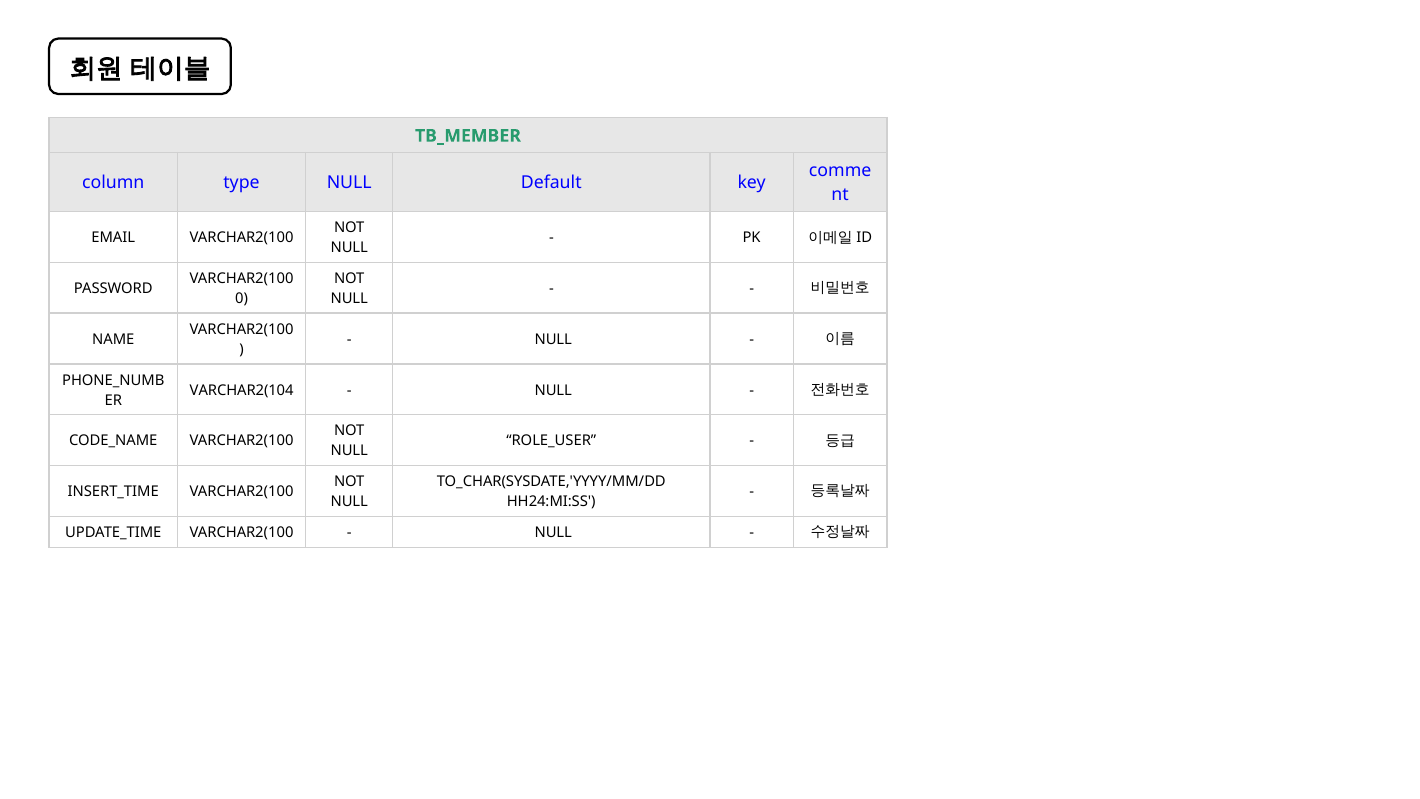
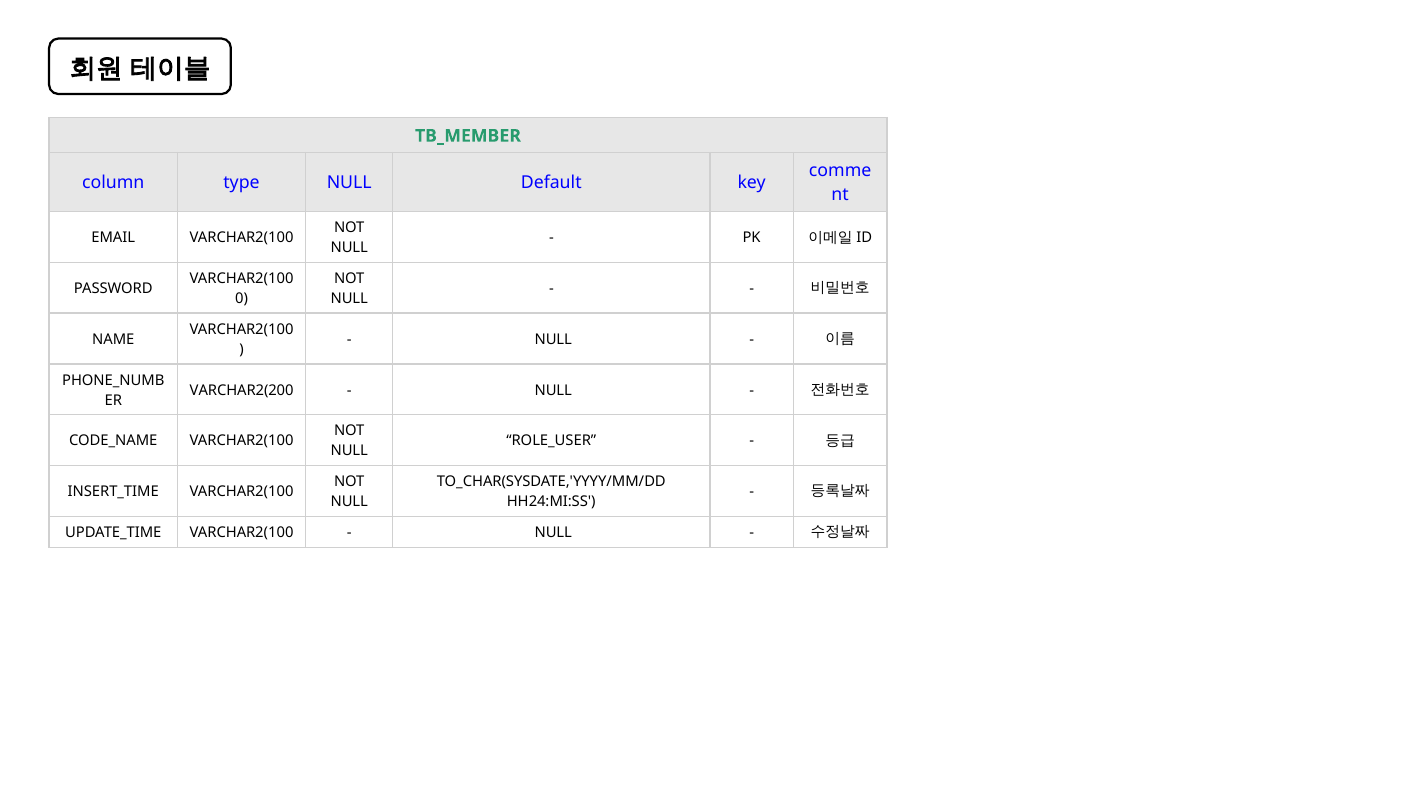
VARCHAR2(104: VARCHAR2(104 -> VARCHAR2(200 (242, 390)
